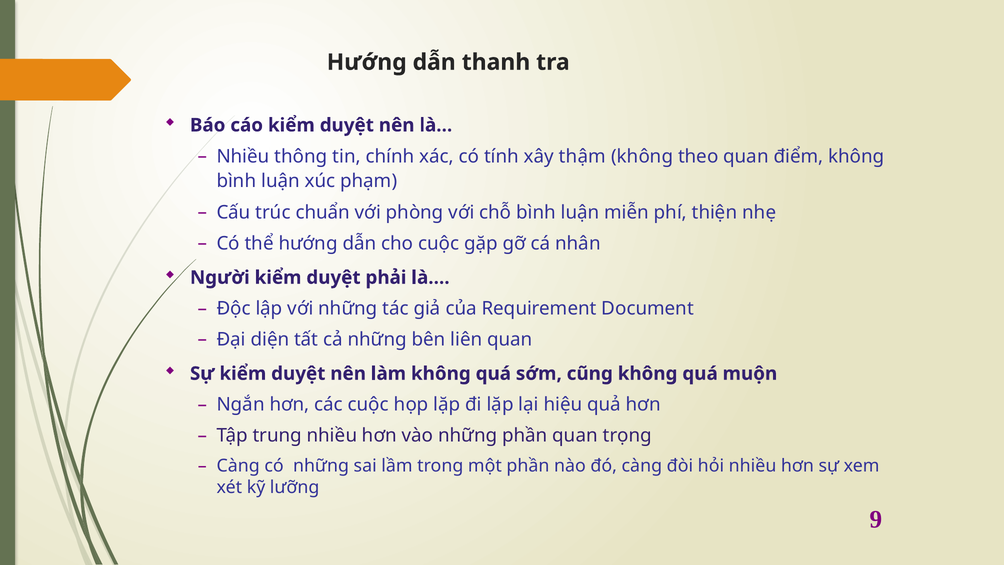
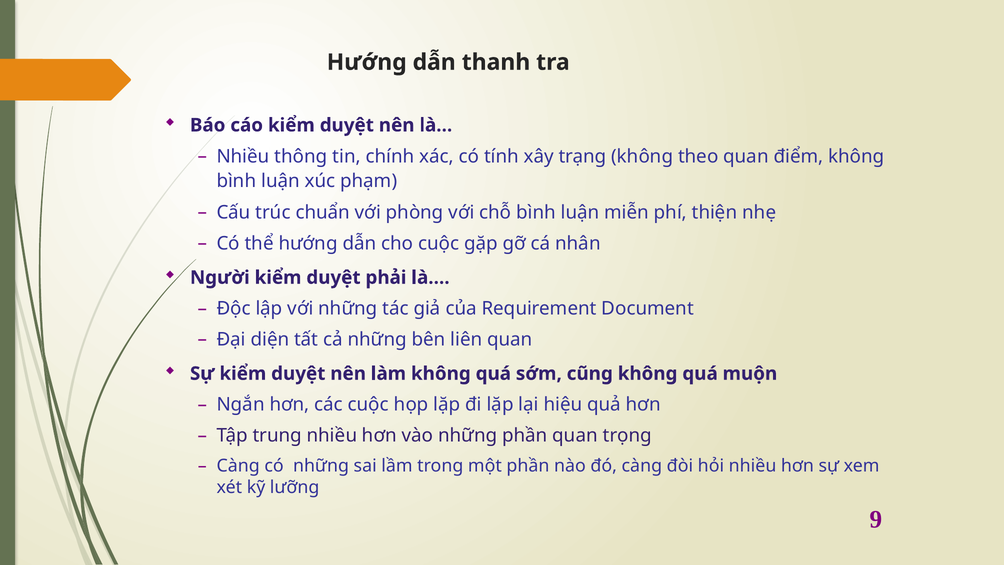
thậm: thậm -> trạng (583, 156)
